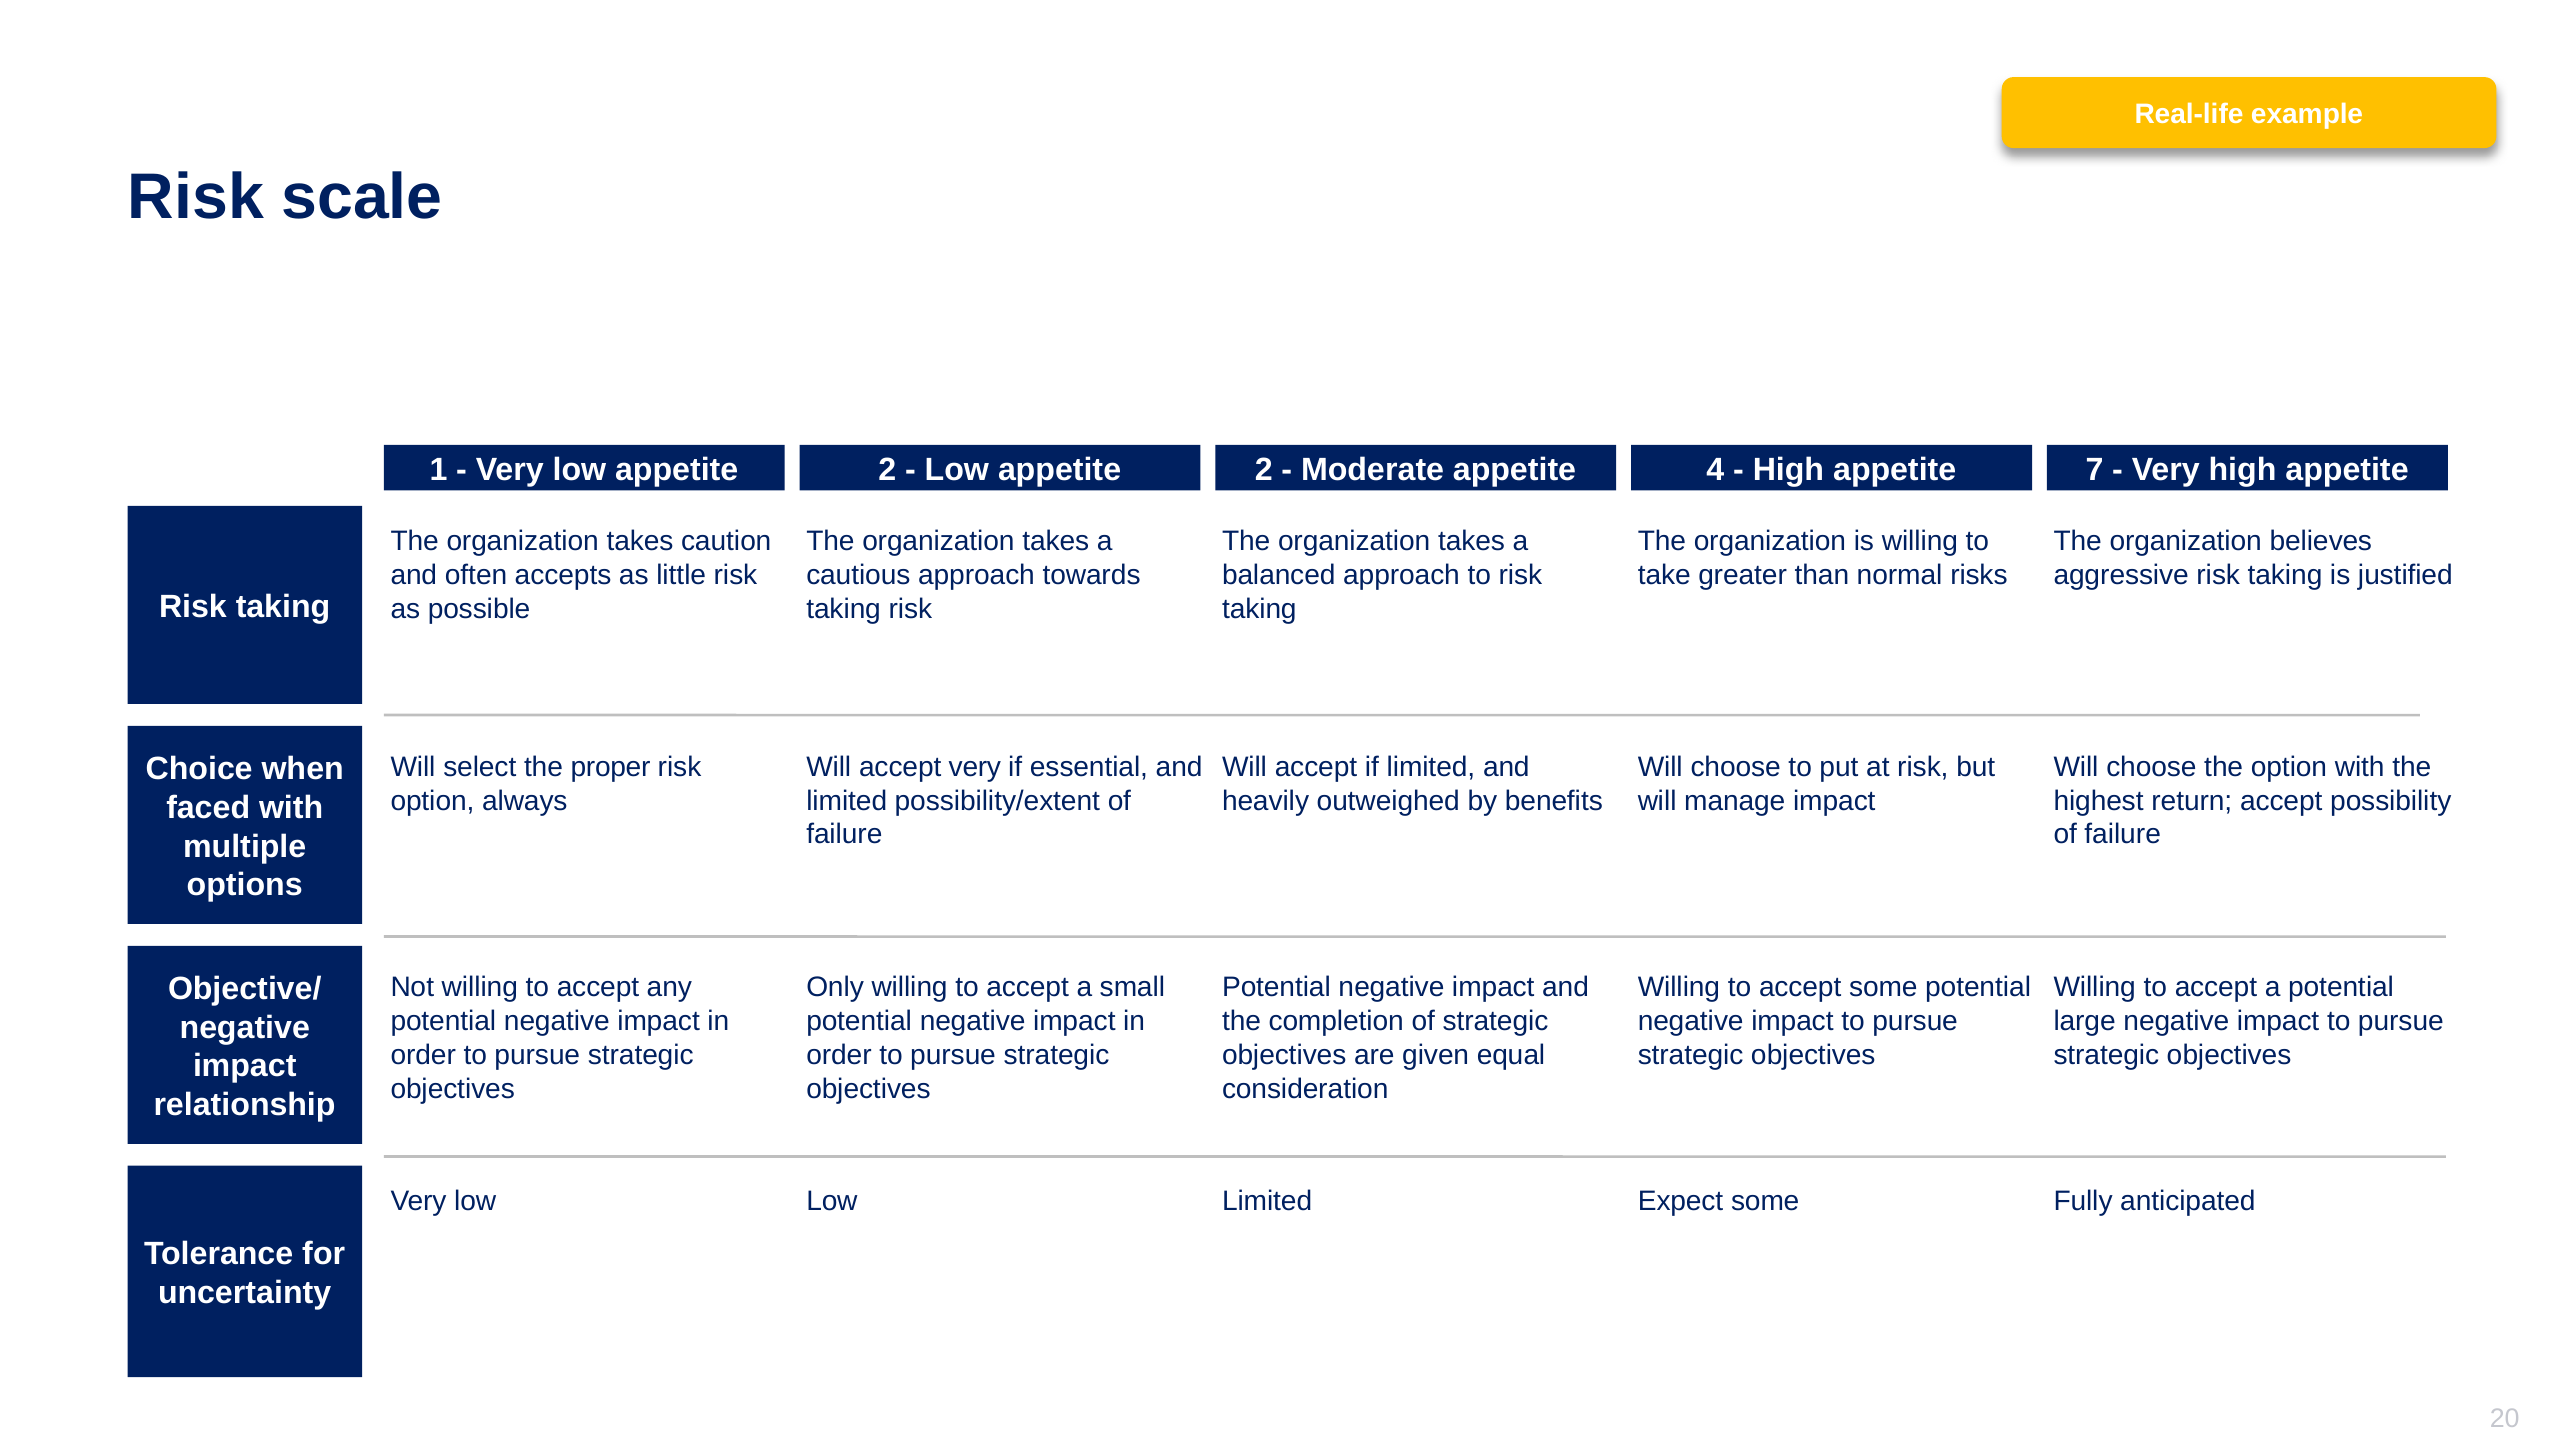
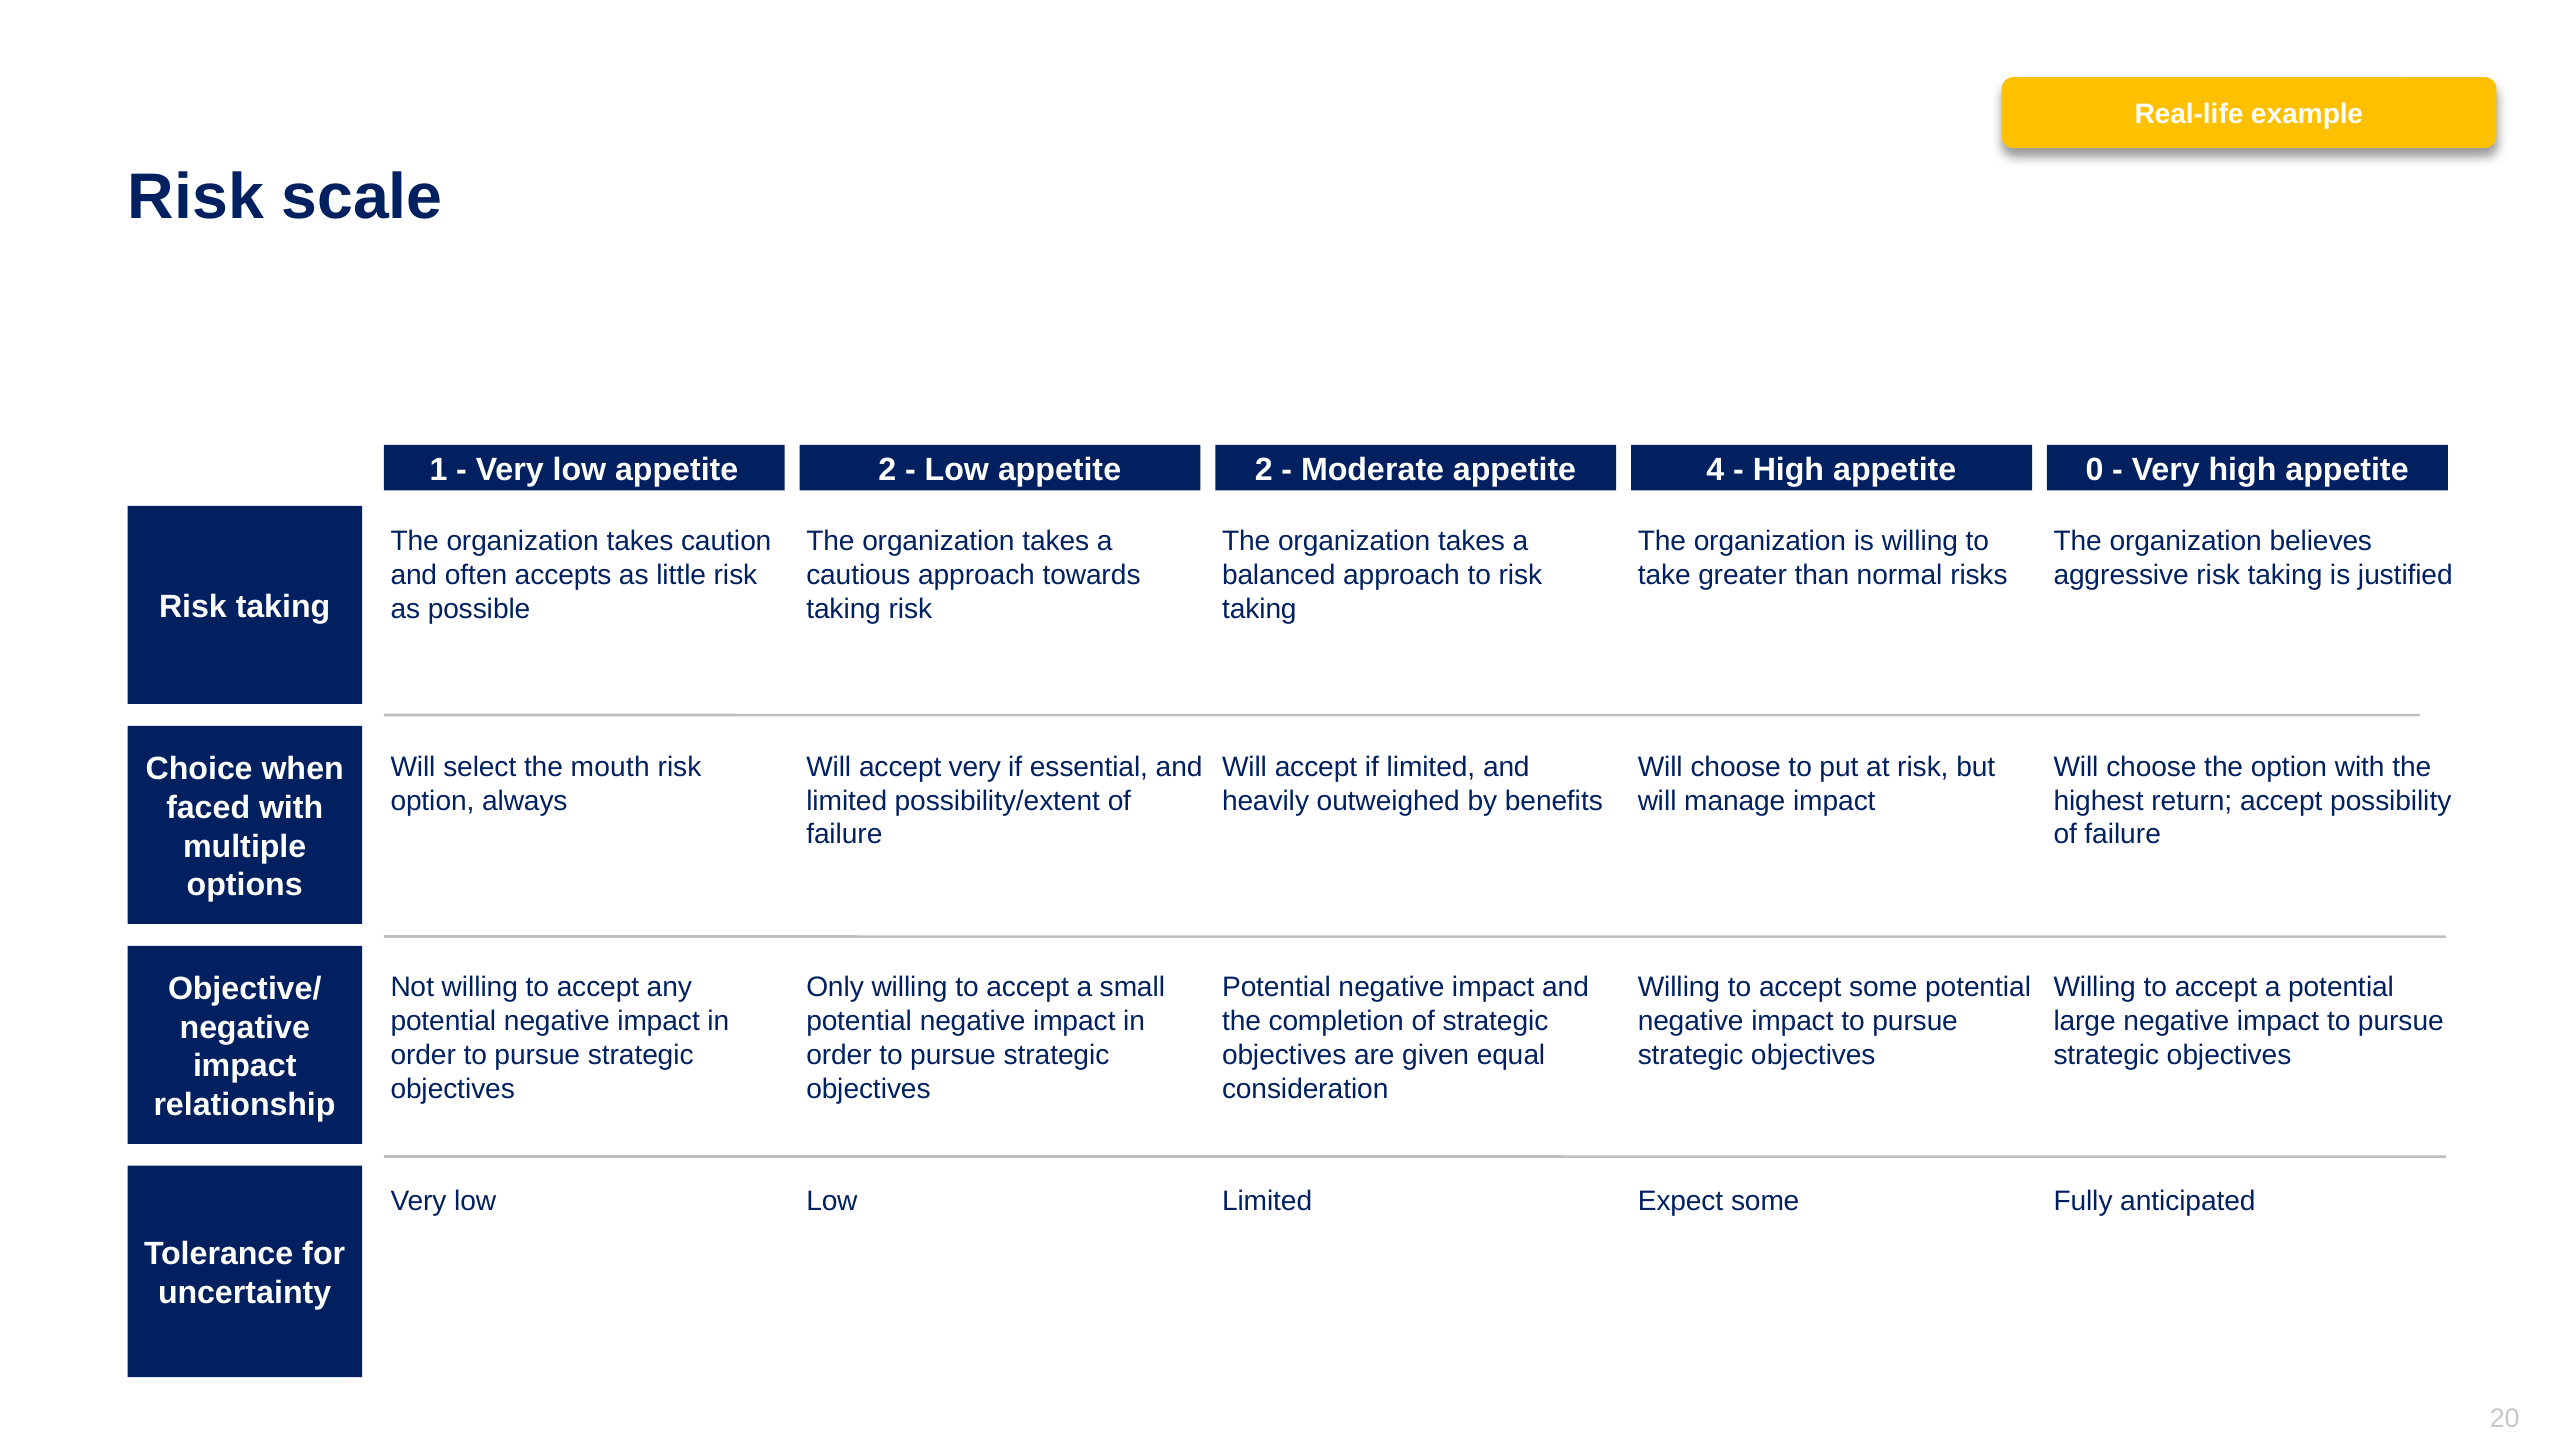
7: 7 -> 0 (2094, 470)
proper: proper -> mouth (610, 767)
